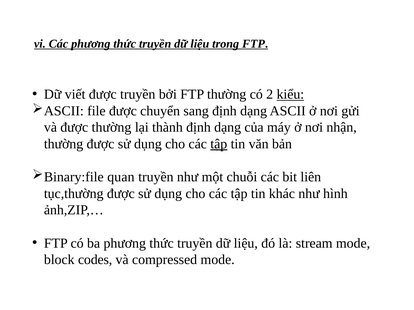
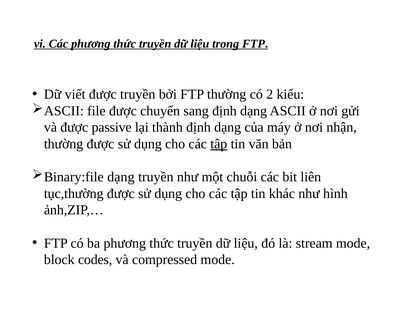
kiểu underline: present -> none (290, 95)
được thường: thường -> passive (112, 128)
quan: quan -> dạng (121, 177)
